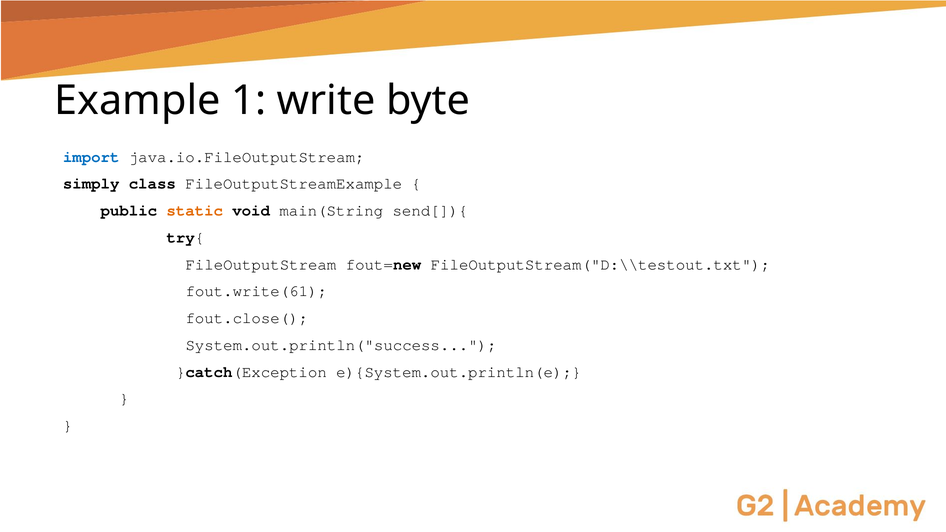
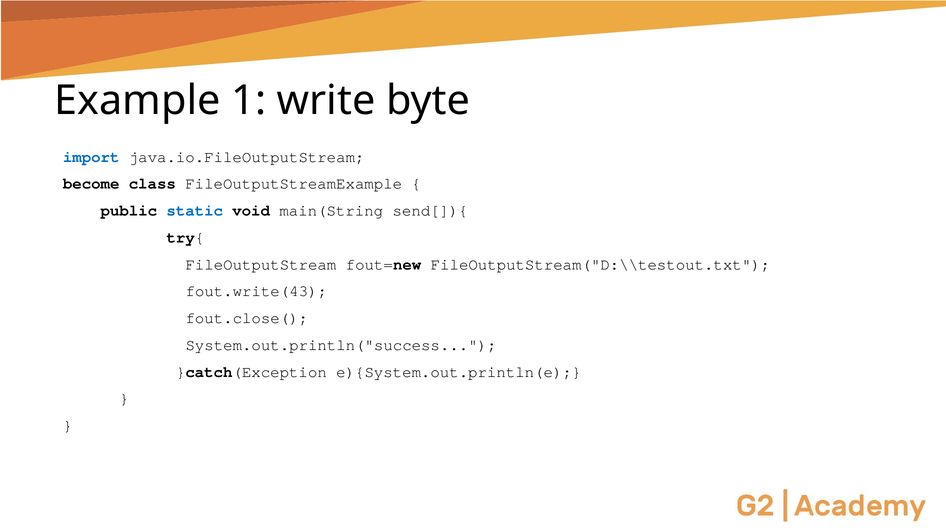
simply: simply -> become (91, 184)
static colour: orange -> blue (195, 211)
fout.write(61: fout.write(61 -> fout.write(43 (256, 291)
